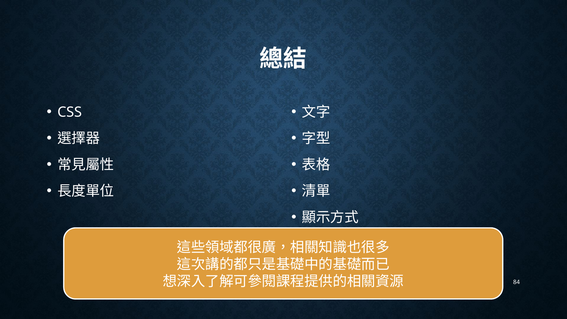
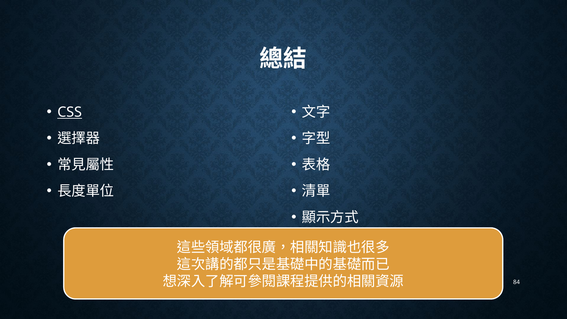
CSS underline: none -> present (70, 112)
